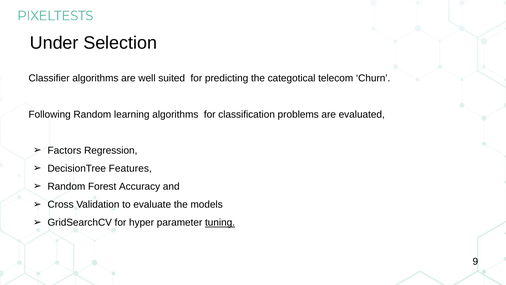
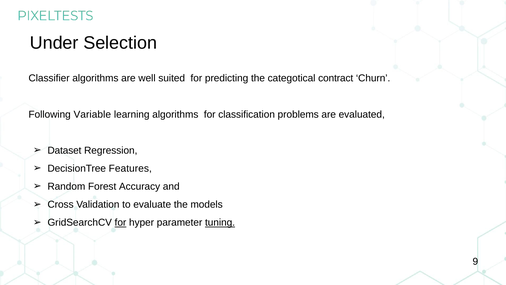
telecom: telecom -> contract (336, 78)
Following Random: Random -> Variable (92, 114)
Factors: Factors -> Dataset (64, 150)
for underline: none -> present (120, 222)
